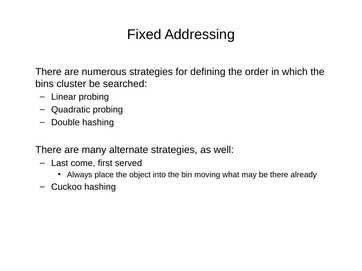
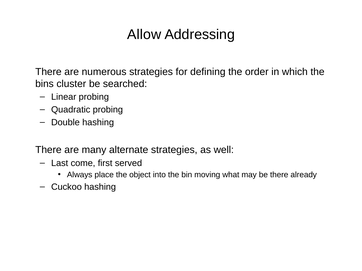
Fixed: Fixed -> Allow (144, 34)
